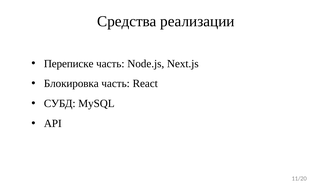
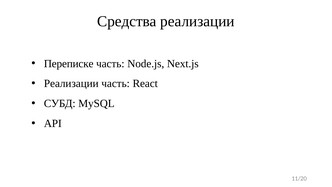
Блокировка: Блокировка -> Реализации (71, 83)
